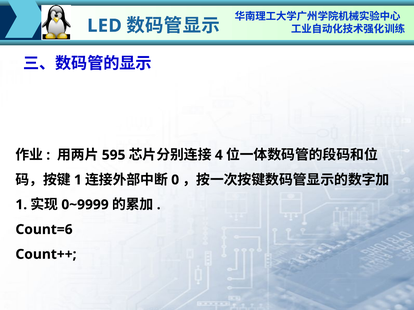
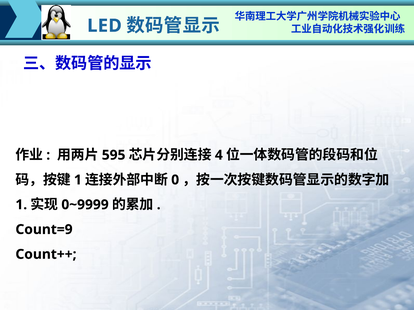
Count=6: Count=6 -> Count=9 (44, 230)
